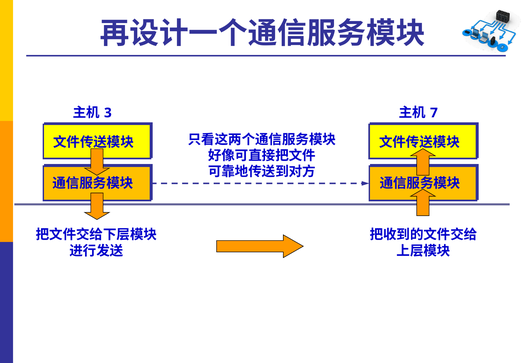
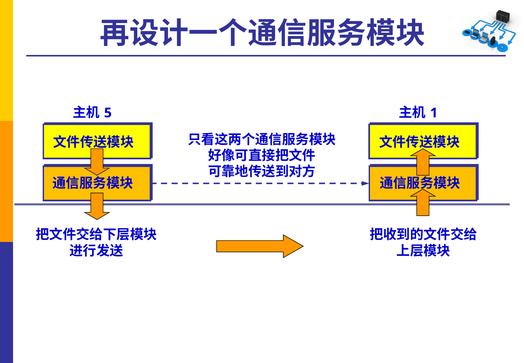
3: 3 -> 5 (108, 113)
7: 7 -> 1 (434, 113)
